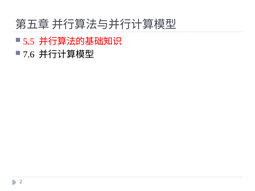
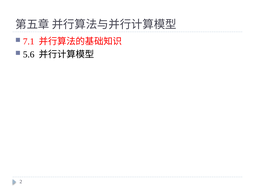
5.5: 5.5 -> 7.1 (29, 41)
7.6: 7.6 -> 5.6 (29, 55)
